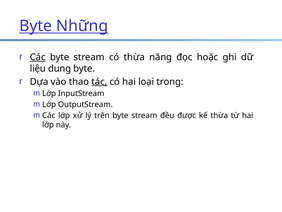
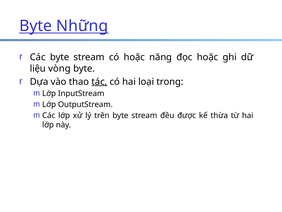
Các underline: present -> none (38, 57)
có thừa: thừa -> hoặc (134, 57)
dung: dung -> vòng (59, 68)
